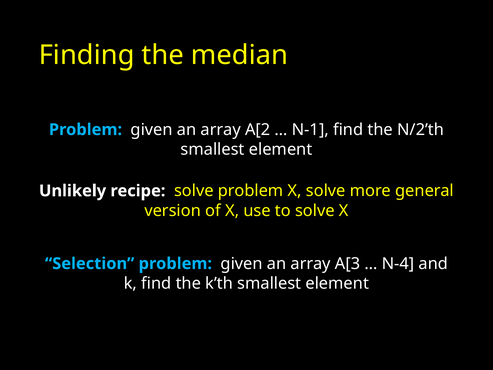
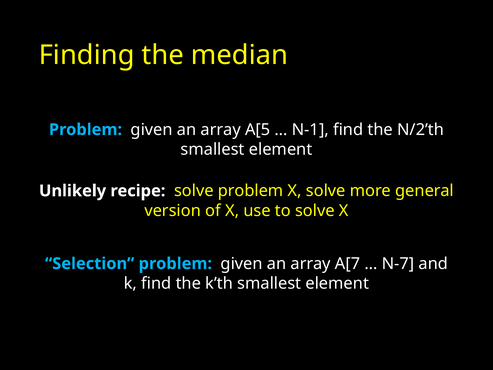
A[2: A[2 -> A[5 (258, 130)
A[3: A[3 -> A[7 (348, 263)
N-4: N-4 -> N-7 (398, 263)
